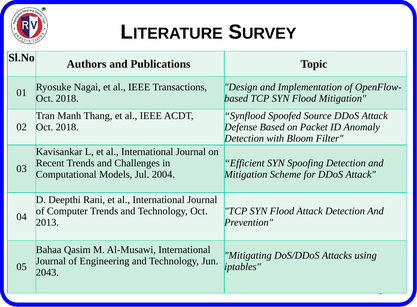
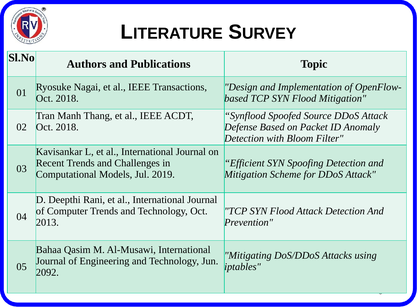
2004: 2004 -> 2019 (163, 174)
2043: 2043 -> 2092 (47, 272)
